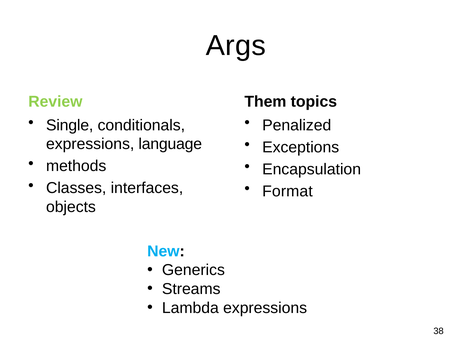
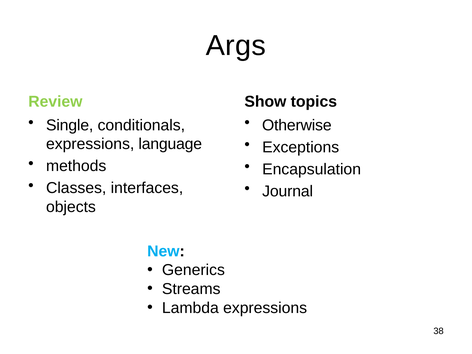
Them: Them -> Show (265, 102)
Penalized: Penalized -> Otherwise (297, 125)
Format: Format -> Journal (288, 191)
